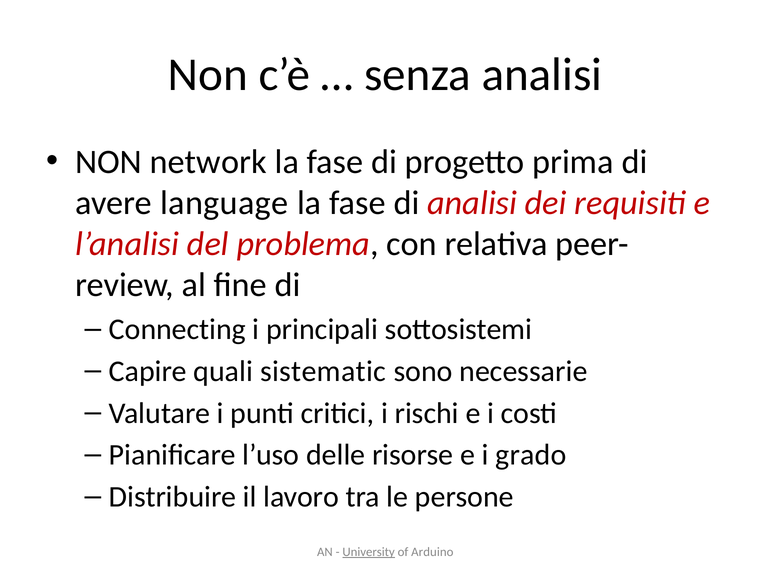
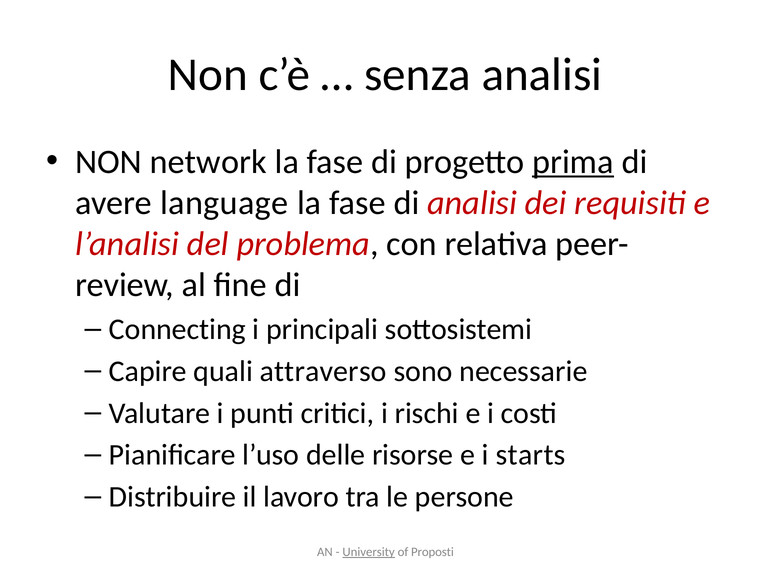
prima underline: none -> present (573, 162)
sistematic: sistematic -> attraverso (323, 371)
grado: grado -> starts (531, 455)
Arduino: Arduino -> Proposti (432, 552)
